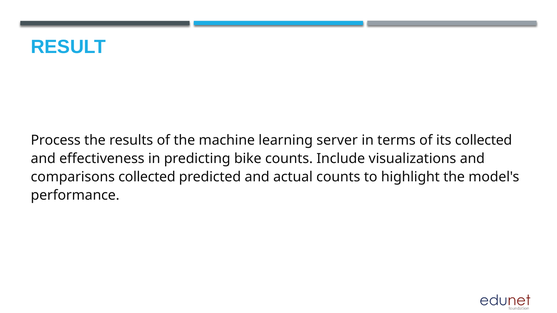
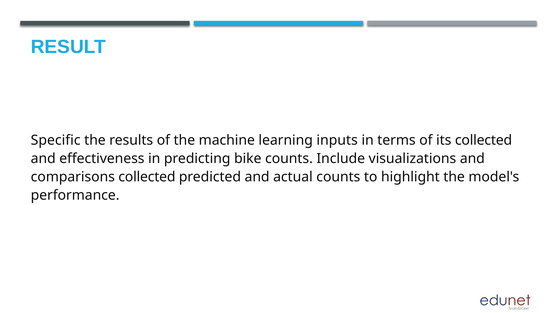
Process: Process -> Specific (56, 140)
server: server -> inputs (337, 140)
